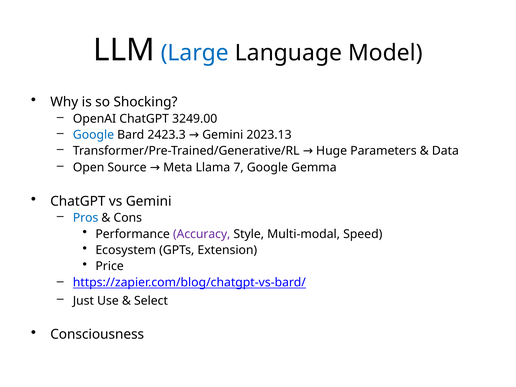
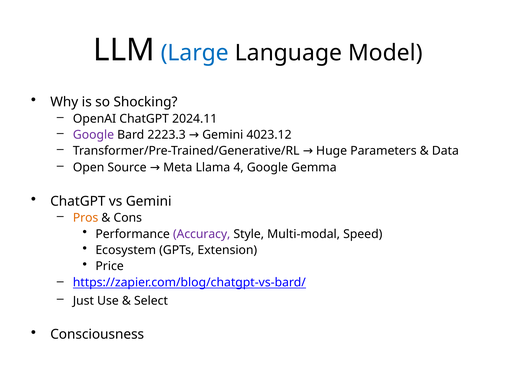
3249.00: 3249.00 -> 2024.11 (195, 119)
Google colour: blue -> purple (93, 135)
2423.3: 2423.3 -> 2223.3 (167, 135)
2023.13: 2023.13 -> 4023.12 (269, 135)
7: 7 -> 4 (239, 167)
Pros colour: blue -> orange (86, 218)
